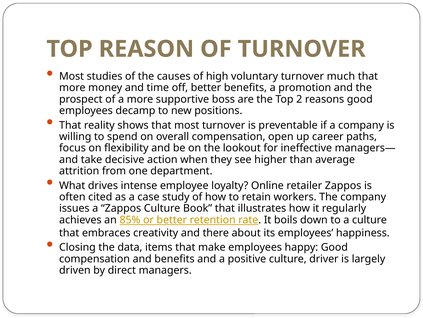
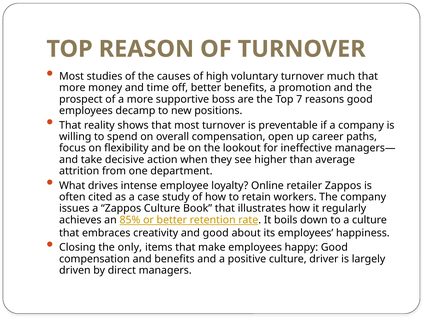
2: 2 -> 7 (299, 99)
and there: there -> good (216, 232)
data: data -> only (130, 247)
